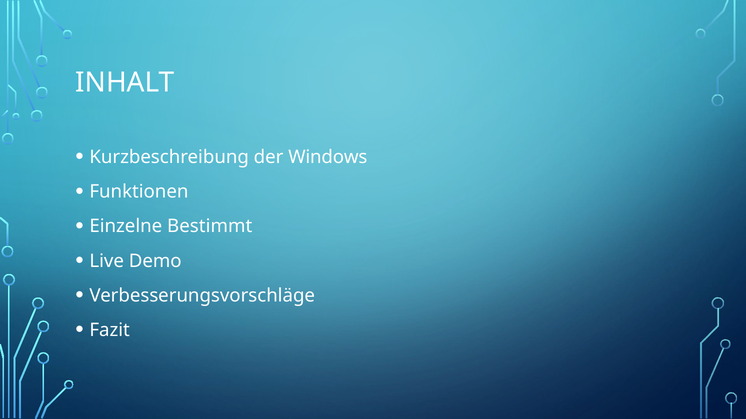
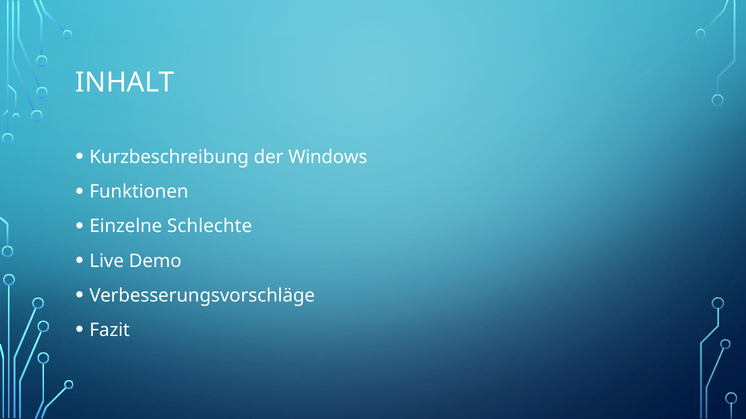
Bestimmt: Bestimmt -> Schlechte (210, 227)
